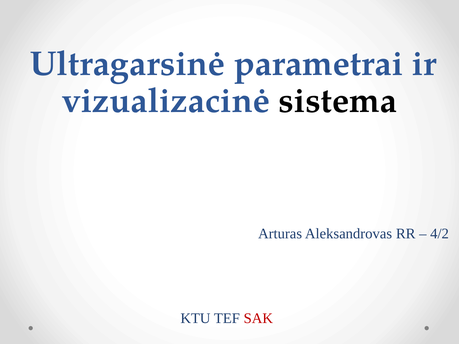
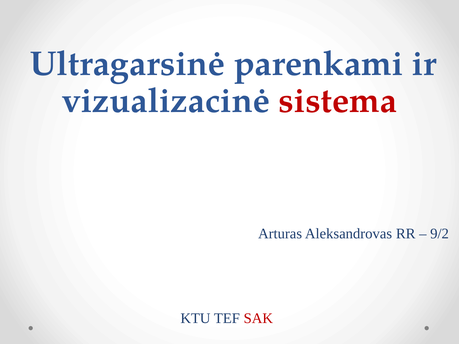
parametrai: parametrai -> parenkami (318, 64)
sistema colour: black -> red (338, 101)
4/2: 4/2 -> 9/2 (440, 234)
